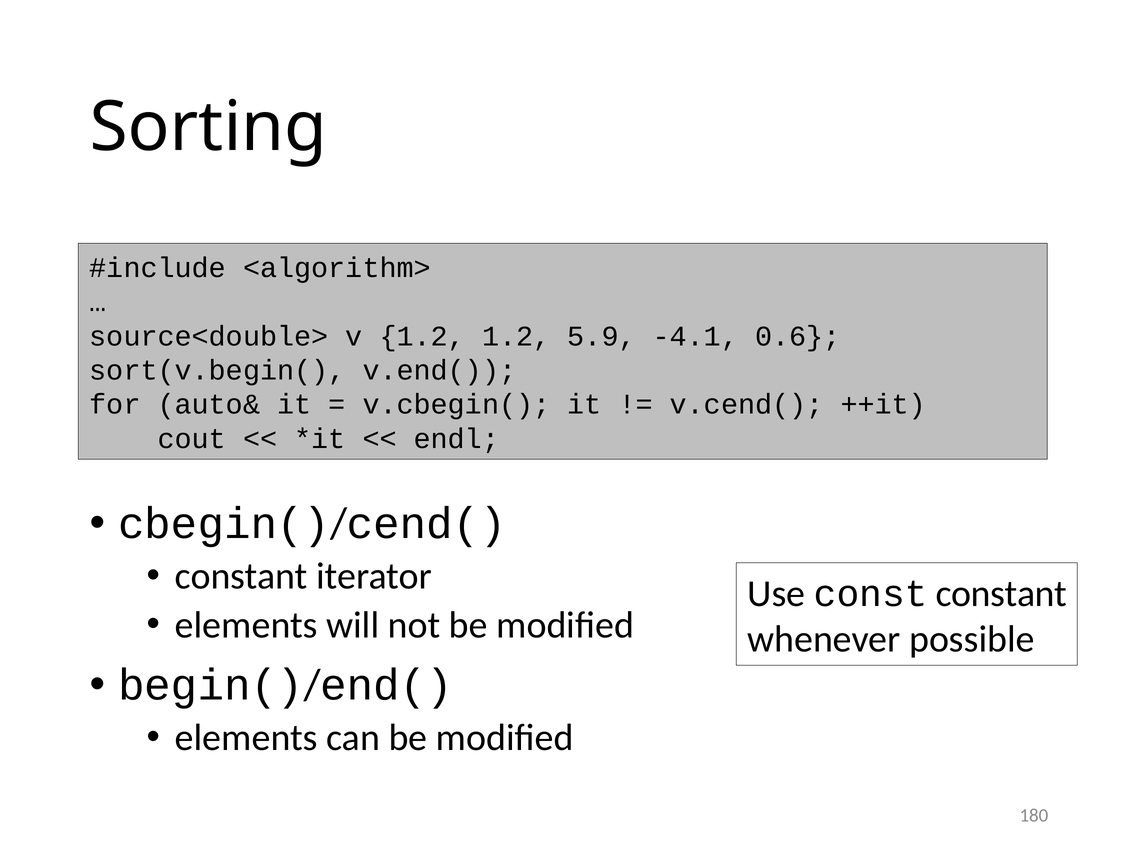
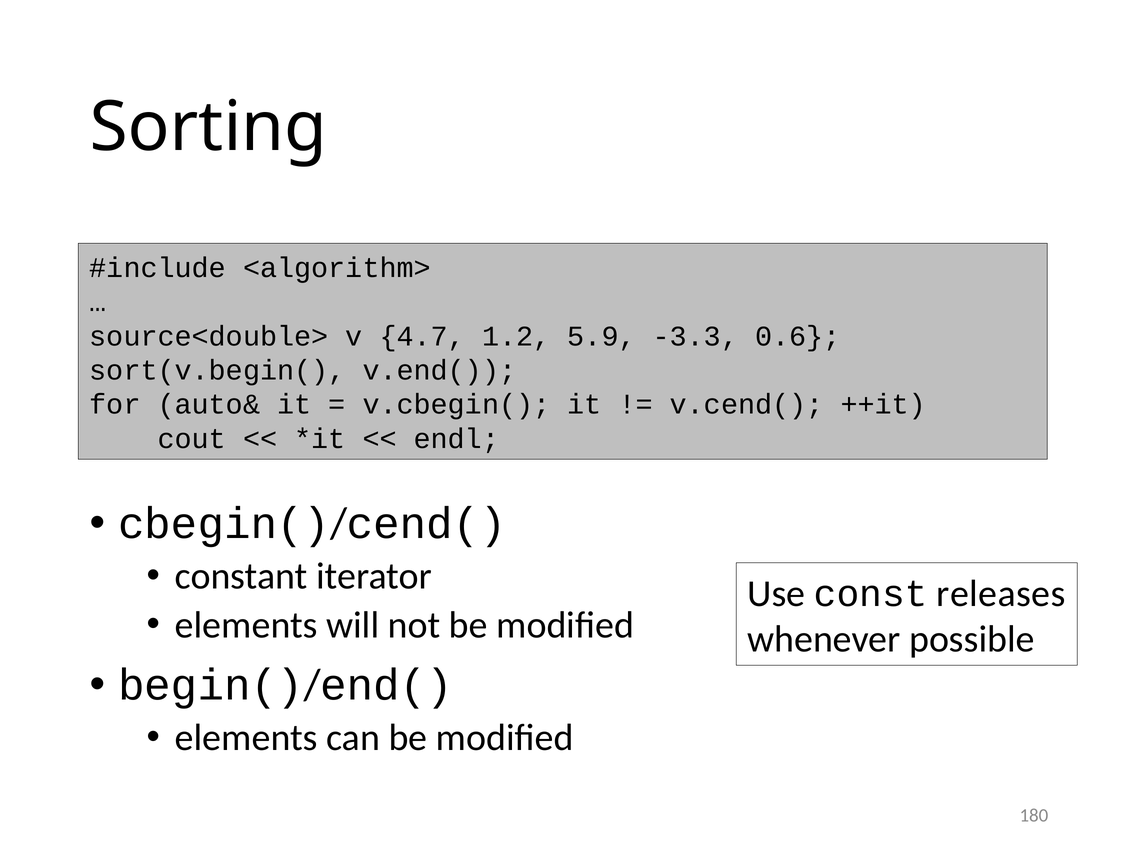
v 1.2: 1.2 -> 4.7 (422, 336)
-4.1: -4.1 -> -3.3 (695, 336)
const constant: constant -> releases (1001, 594)
